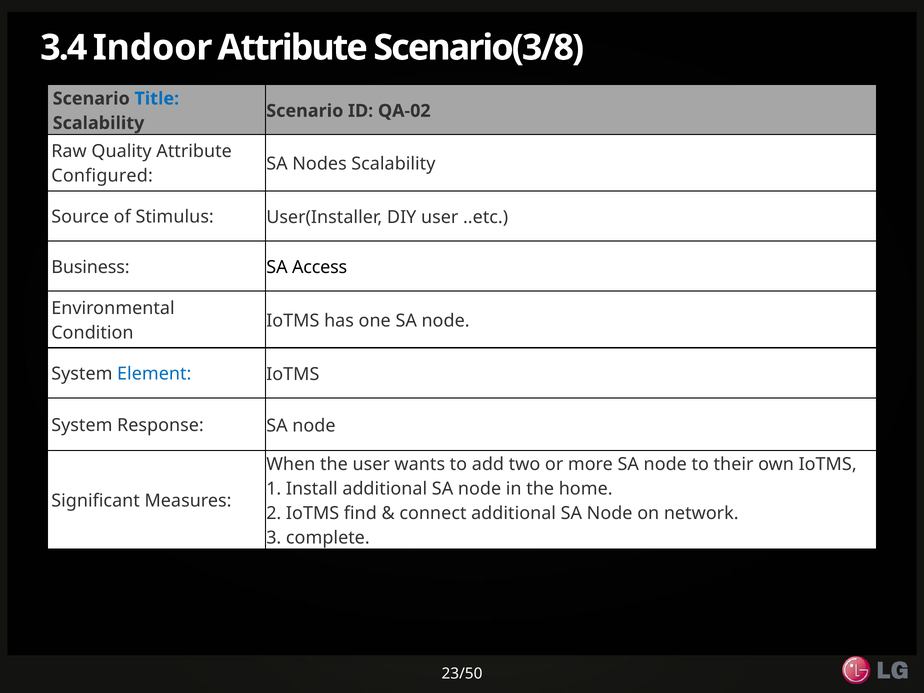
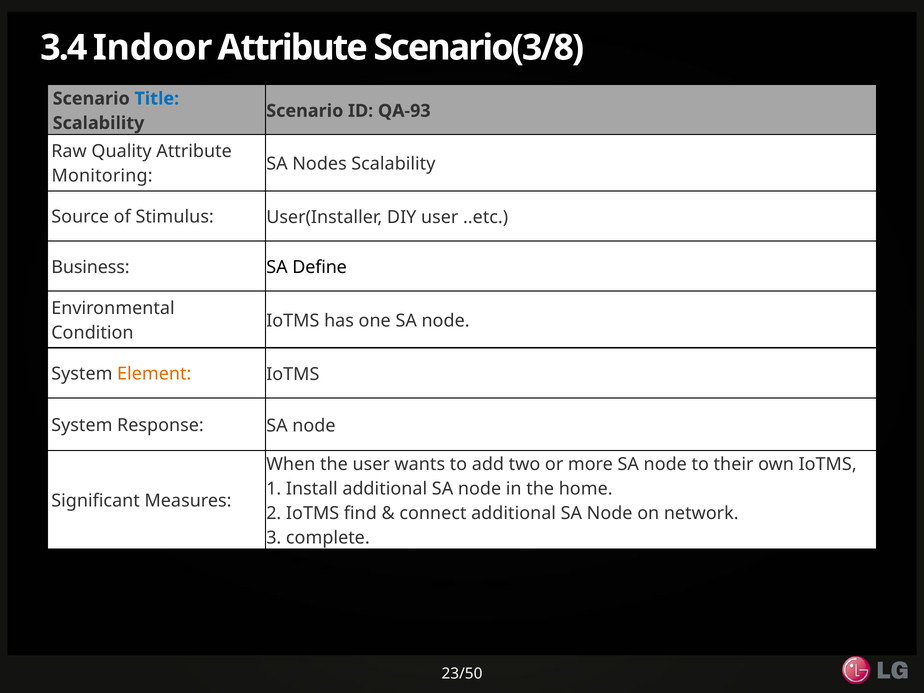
QA-02: QA-02 -> QA-93 (404, 111)
Configured: Configured -> Monitoring (102, 176)
Access: Access -> Define (320, 268)
Element colour: blue -> orange (154, 374)
